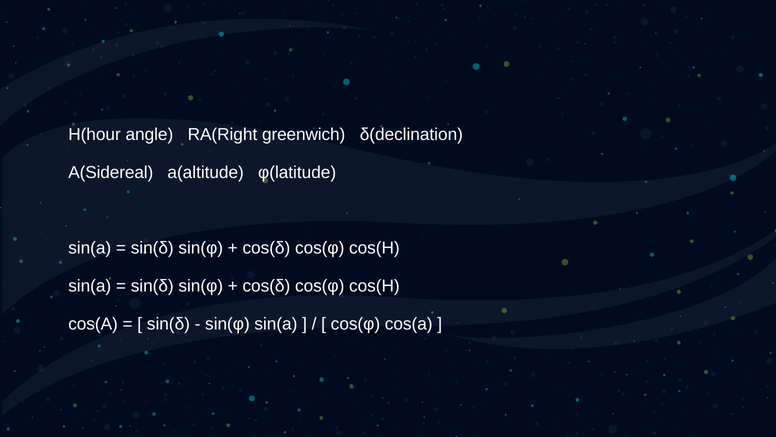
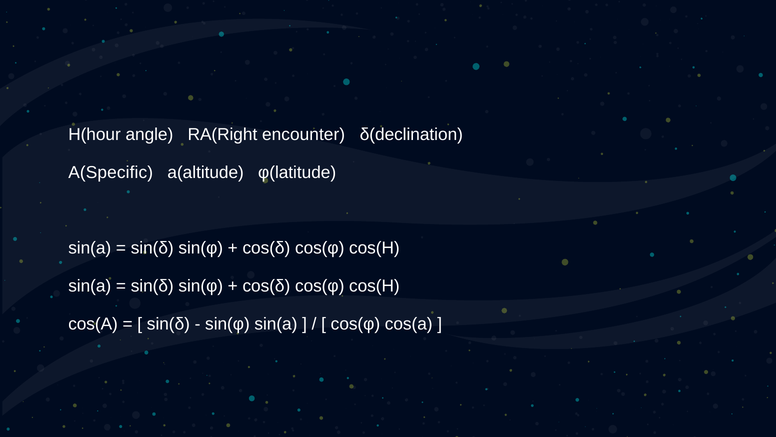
greenwich: greenwich -> encounter (304, 134)
A(Sidereal: A(Sidereal -> A(Specific (111, 172)
